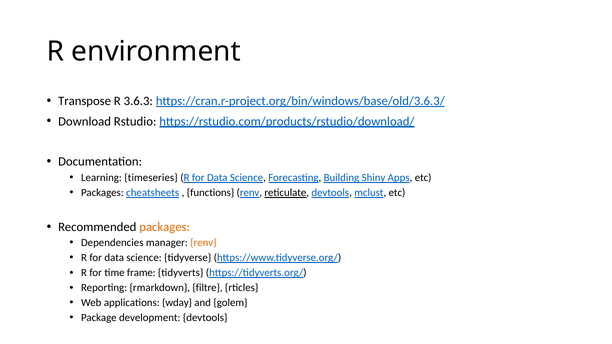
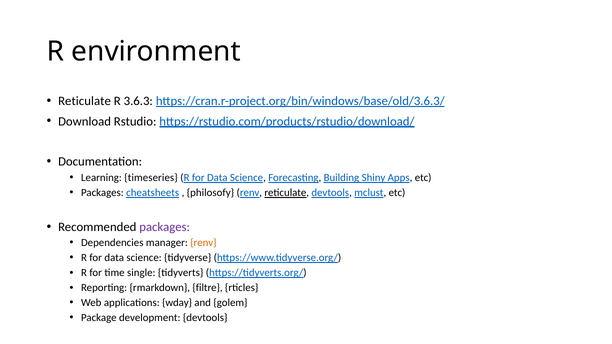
Transpose: Transpose -> Reticulate (85, 101)
functions: functions -> philosofy (210, 193)
packages colour: orange -> purple (165, 227)
frame: frame -> single (141, 273)
